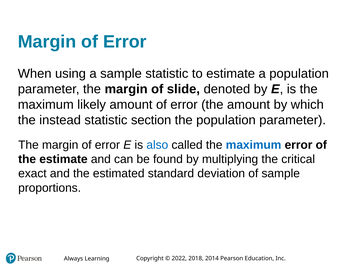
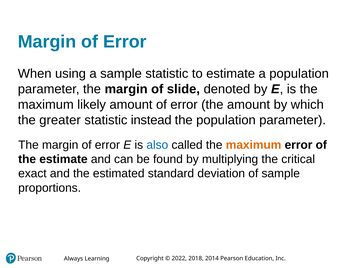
instead: instead -> greater (60, 120)
section: section -> instead (151, 120)
maximum colour: blue -> orange (254, 145)
